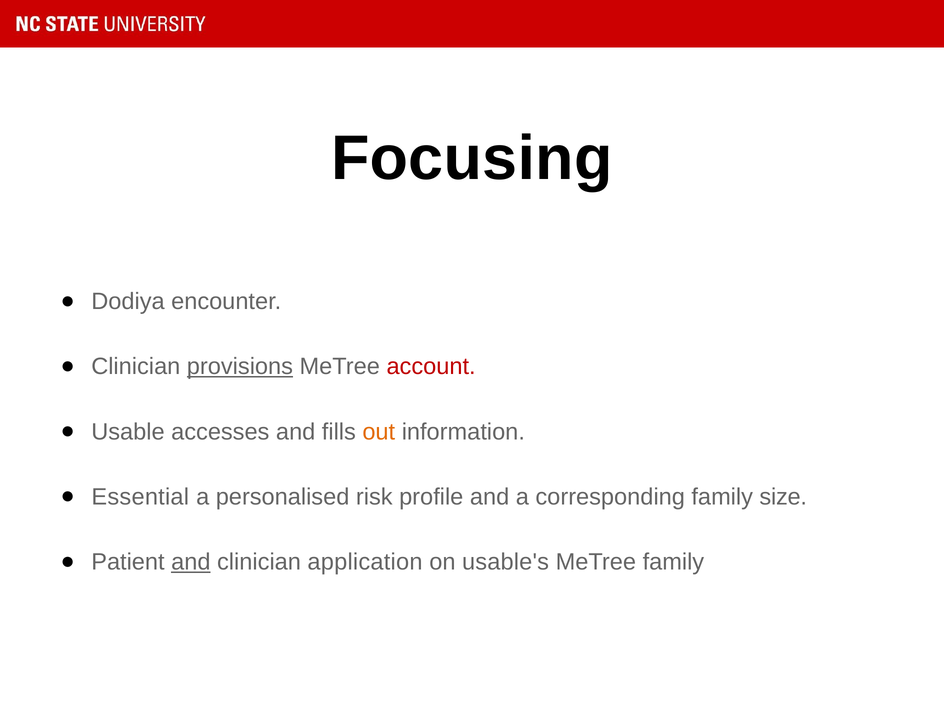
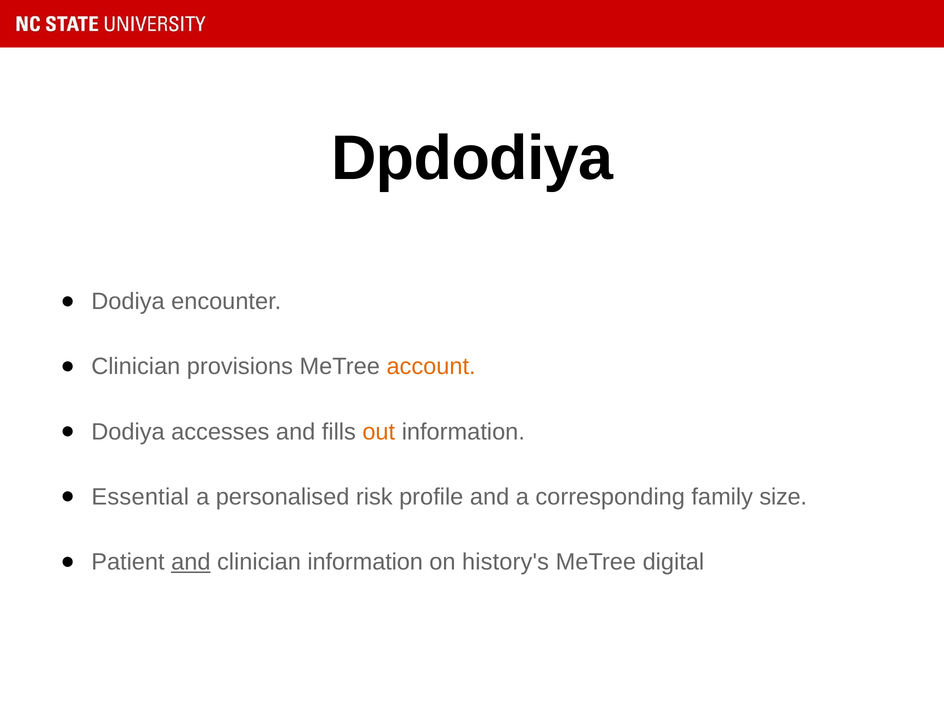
Focusing: Focusing -> Dpdodiya (472, 158)
provisions underline: present -> none (240, 367)
account colour: red -> orange (431, 367)
Usable: Usable -> Dodiya (128, 432)
clinician application: application -> information (365, 562)
usable's: usable's -> history's (506, 562)
MeTree family: family -> digital (673, 562)
